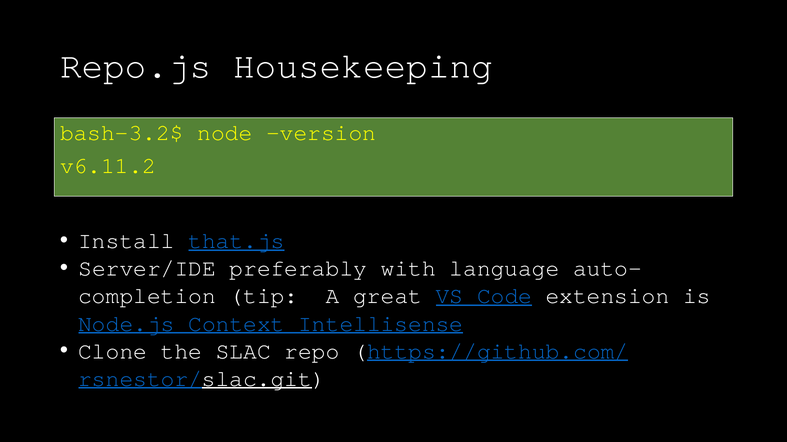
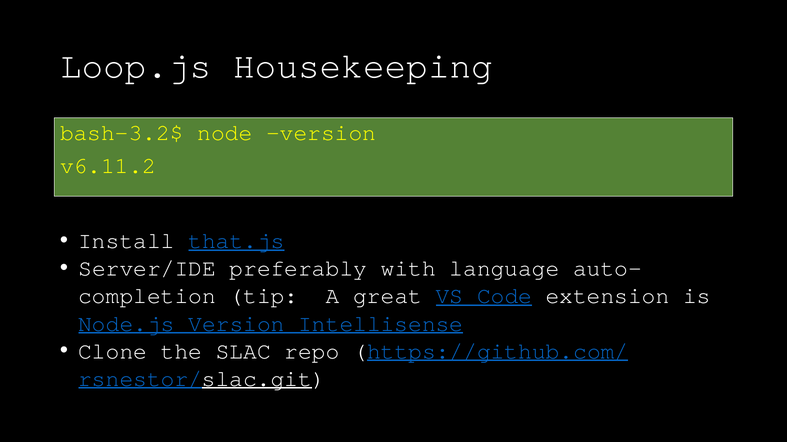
Repo.js: Repo.js -> Loop.js (136, 66)
Node.js Context: Context -> Version (236, 324)
